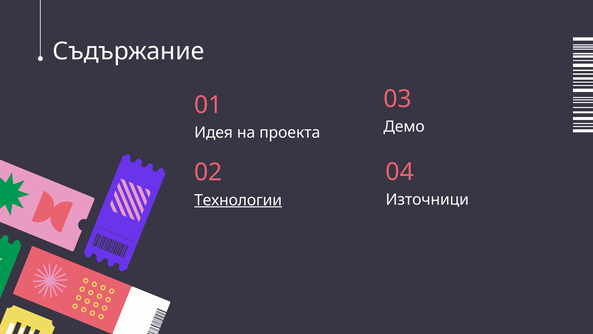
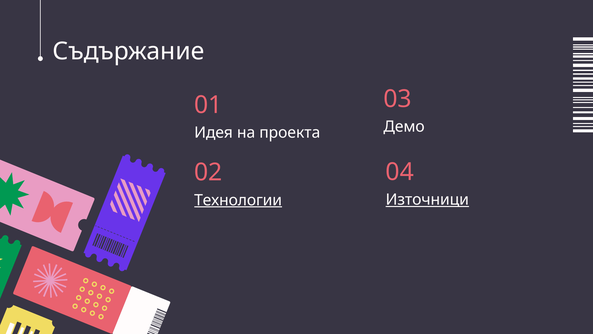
Източници underline: none -> present (427, 199)
